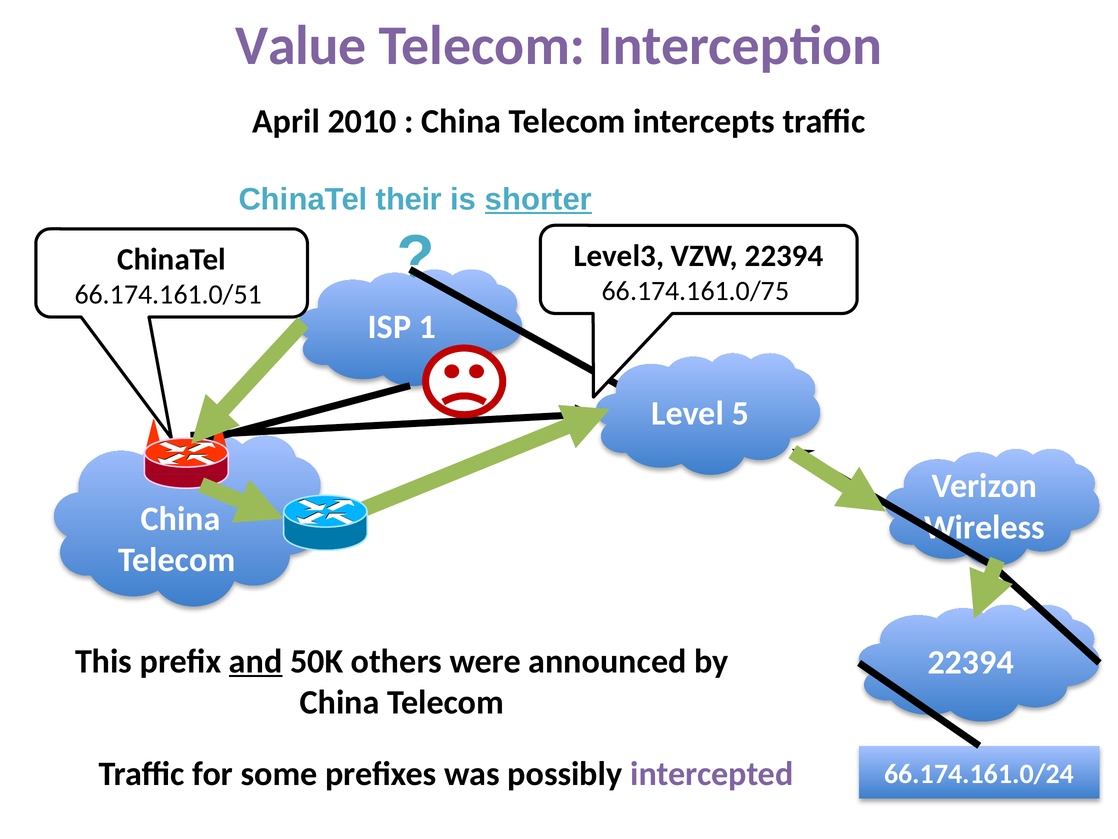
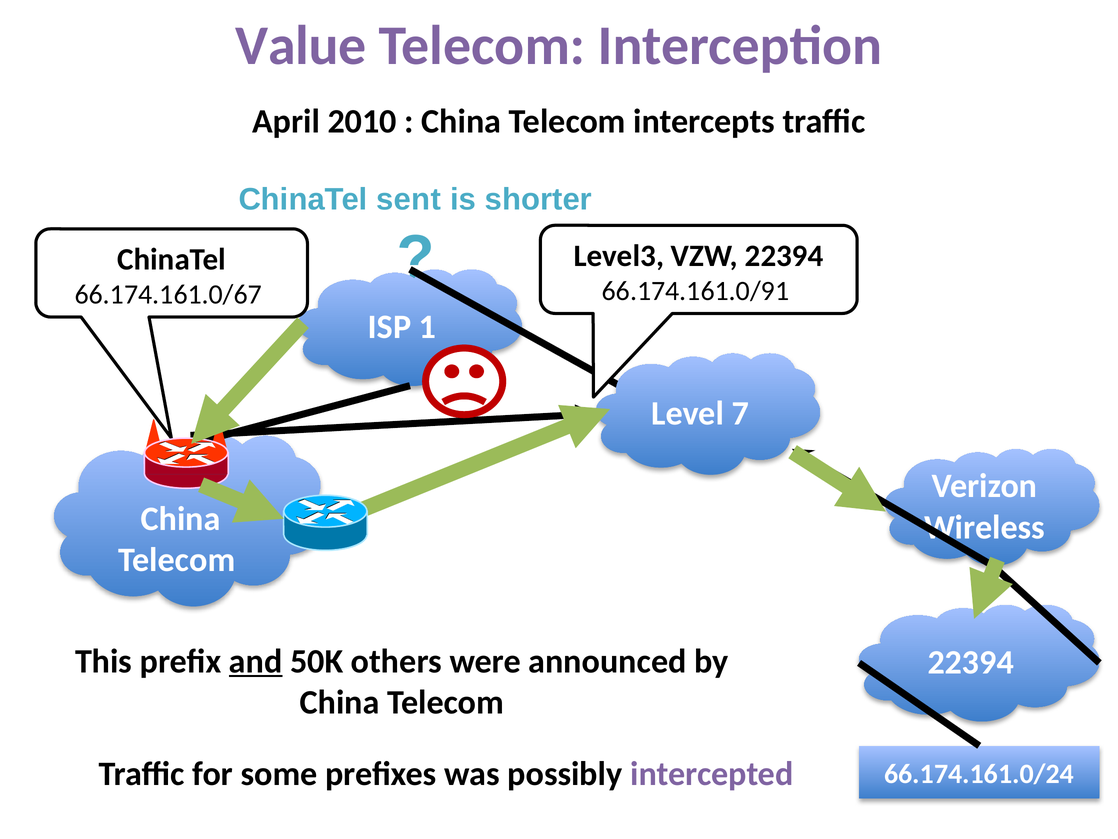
their: their -> sent (409, 200)
shorter underline: present -> none (538, 200)
66.174.161.0/75: 66.174.161.0/75 -> 66.174.161.0/91 (695, 291)
66.174.161.0/51: 66.174.161.0/51 -> 66.174.161.0/67 (168, 294)
5: 5 -> 7 (740, 413)
